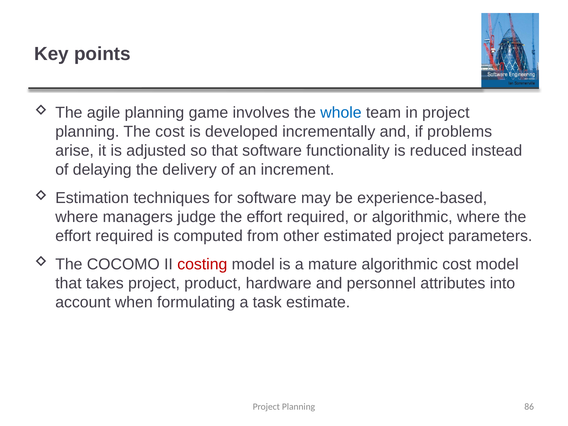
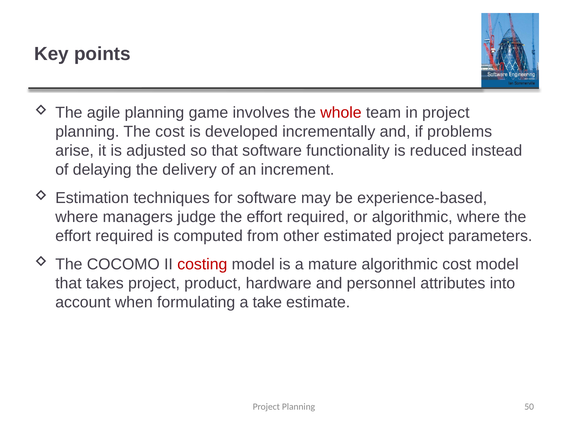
whole colour: blue -> red (341, 113)
task: task -> take (267, 302)
86: 86 -> 50 (529, 407)
